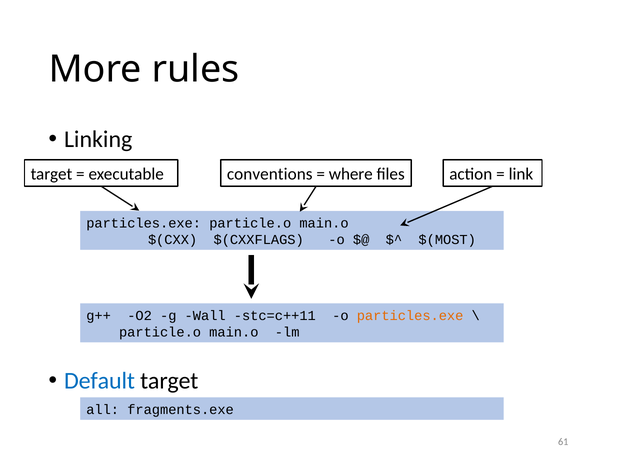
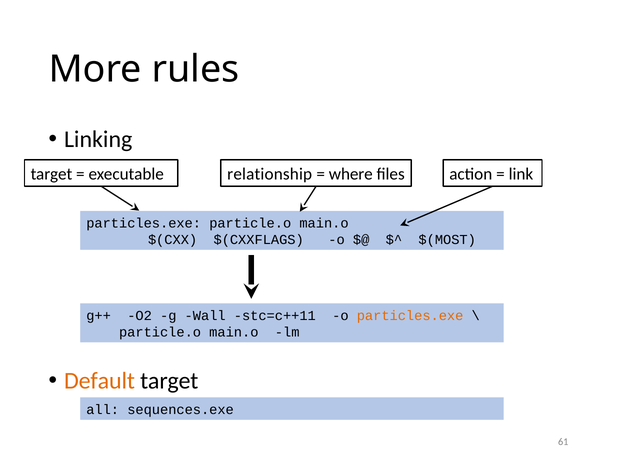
conventions: conventions -> relationship (270, 174)
Default colour: blue -> orange (99, 381)
fragments.exe: fragments.exe -> sequences.exe (181, 409)
